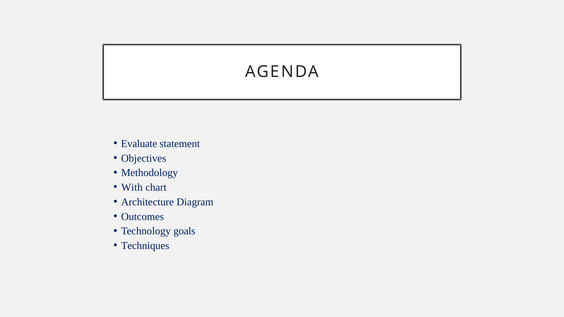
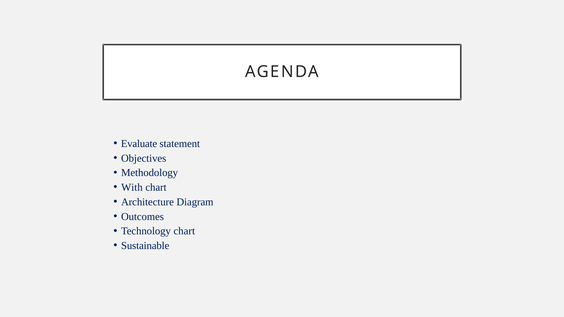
Technology goals: goals -> chart (184, 231)
Techniques: Techniques -> Sustainable (145, 246)
